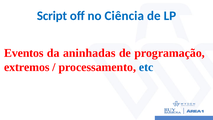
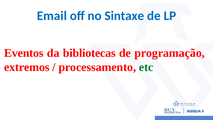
Script: Script -> Email (52, 16)
Ciência: Ciência -> Sintaxe (124, 16)
aninhadas: aninhadas -> bibliotecas (89, 53)
etc colour: blue -> green (146, 67)
